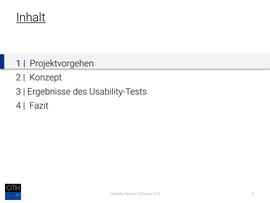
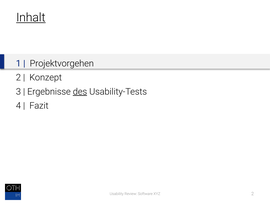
des underline: none -> present (80, 91)
